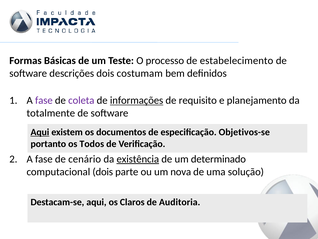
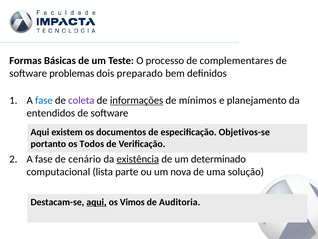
estabelecimento: estabelecimento -> complementares (237, 60)
descrições: descrições -> problemas (72, 73)
costumam: costumam -> preparado (140, 73)
fase colour: purple -> blue (44, 100)
requisito: requisito -> mínimos (198, 100)
totalmente: totalmente -> entendidos (51, 113)
Aqui underline: present -> none (40, 132)
computacional dois: dois -> lista (103, 171)
aqui underline: none -> present (96, 202)
Claros: Claros -> Vimos (132, 202)
